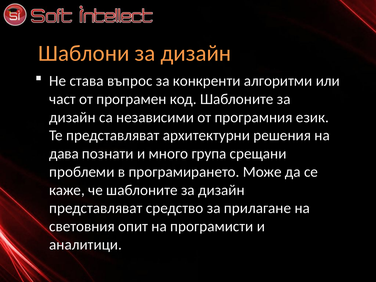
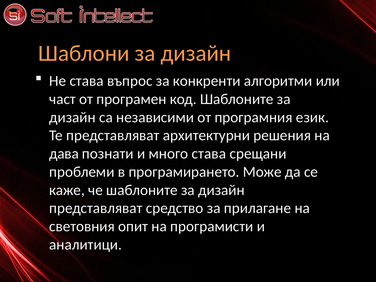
много група: група -> става (209, 154)
